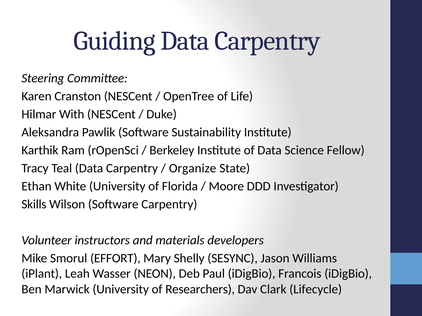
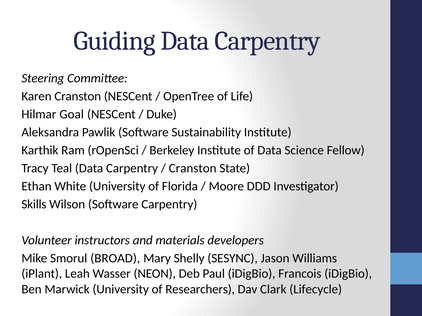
With: With -> Goal (72, 115)
Organize: Organize -> Cranston (193, 169)
EFFORT: EFFORT -> BROAD (115, 259)
